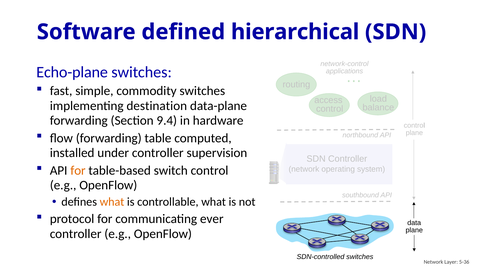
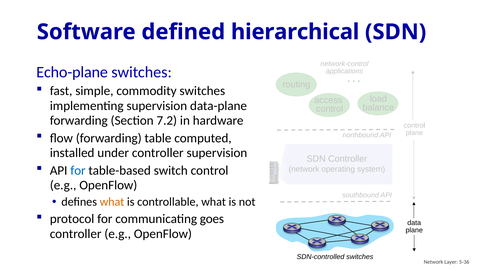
implementing destination: destination -> supervision (157, 106)
9.4: 9.4 -> 7.2 (167, 121)
for colour: orange -> blue (78, 170)
ever: ever -> goes (212, 219)
